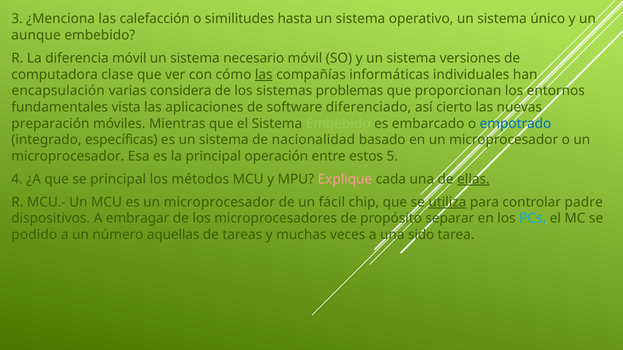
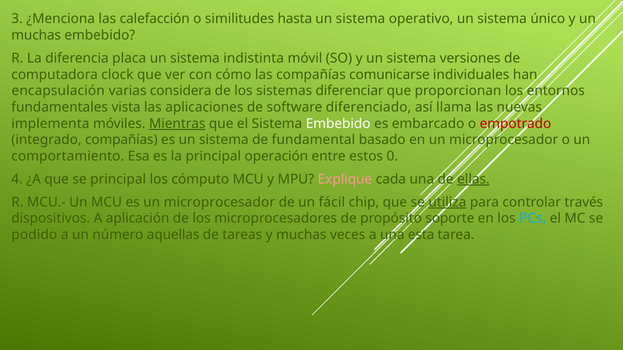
aunque: aunque -> muchas (36, 35)
diferencia móvil: móvil -> placa (129, 58)
necesario: necesario -> indistinta (254, 58)
clase: clase -> clock (117, 75)
las underline: present -> none (264, 75)
informáticas: informáticas -> comunicarse (389, 75)
problemas: problemas -> diferenciar (350, 91)
cierto: cierto -> llama (454, 107)
preparación: preparación -> implementa (50, 124)
Mientras underline: none -> present (177, 124)
Embebido colour: light green -> white (338, 124)
empotrado colour: blue -> red (516, 124)
integrado específicas: específicas -> compañías (121, 140)
nacionalidad: nacionalidad -> fundamental (313, 140)
microprocesador: microprocesador -> comportamiento (68, 156)
5: 5 -> 0 (392, 156)
métodos: métodos -> cómputo (200, 179)
padre: padre -> través (584, 202)
embragar: embragar -> aplicación (138, 219)
separar: separar -> soporte (450, 219)
sido: sido -> esta (421, 235)
